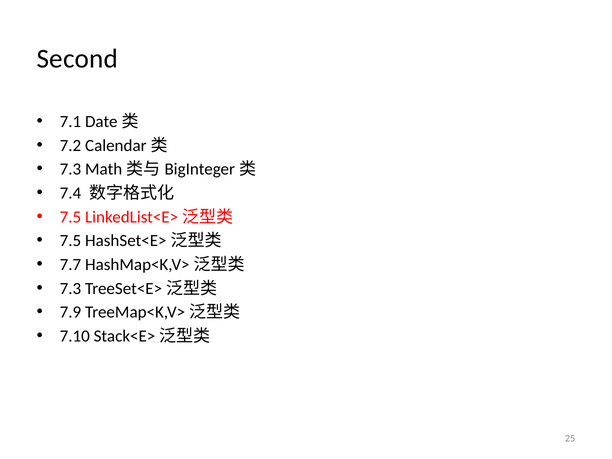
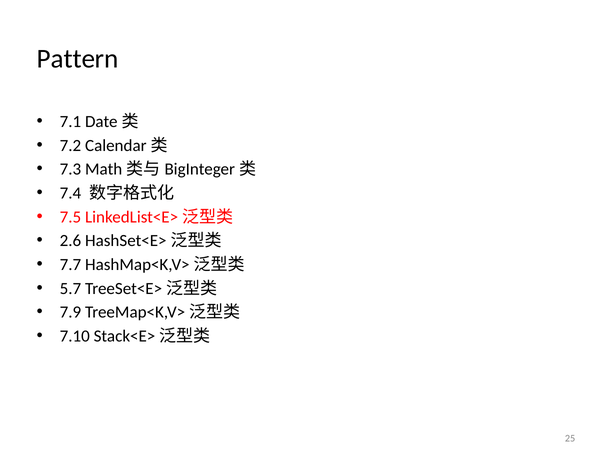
Second: Second -> Pattern (78, 59)
7.5: 7.5 -> 2.6 (70, 241)
7.3: 7.3 -> 5.7 (70, 288)
